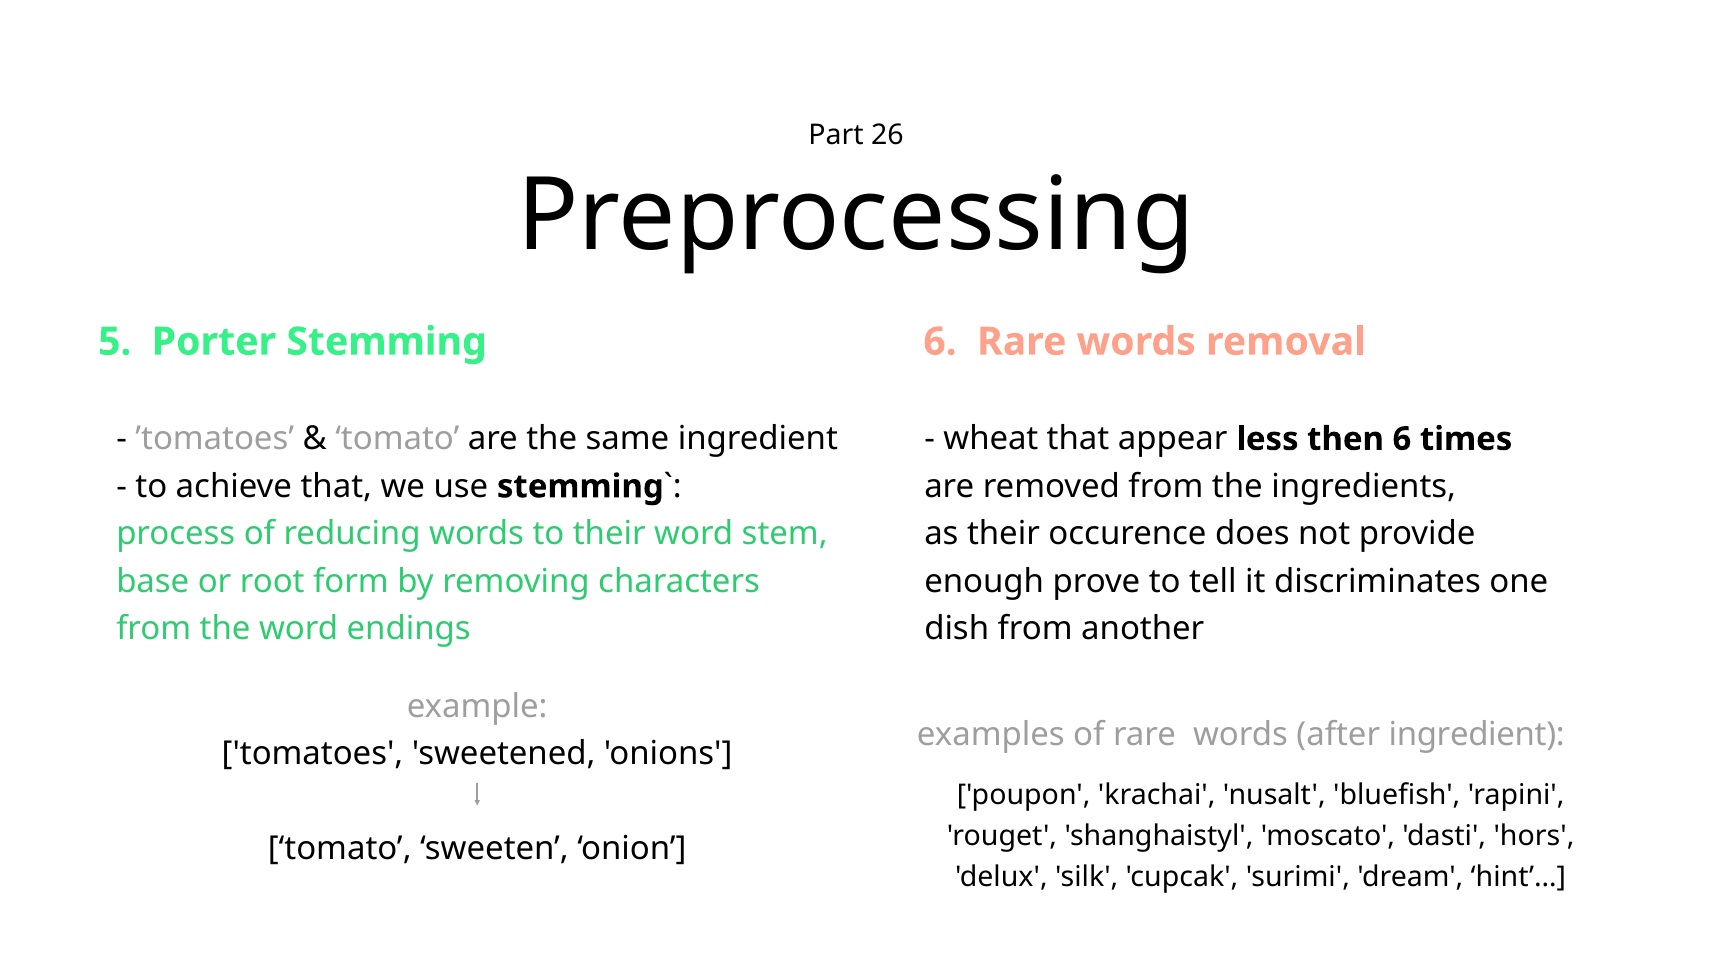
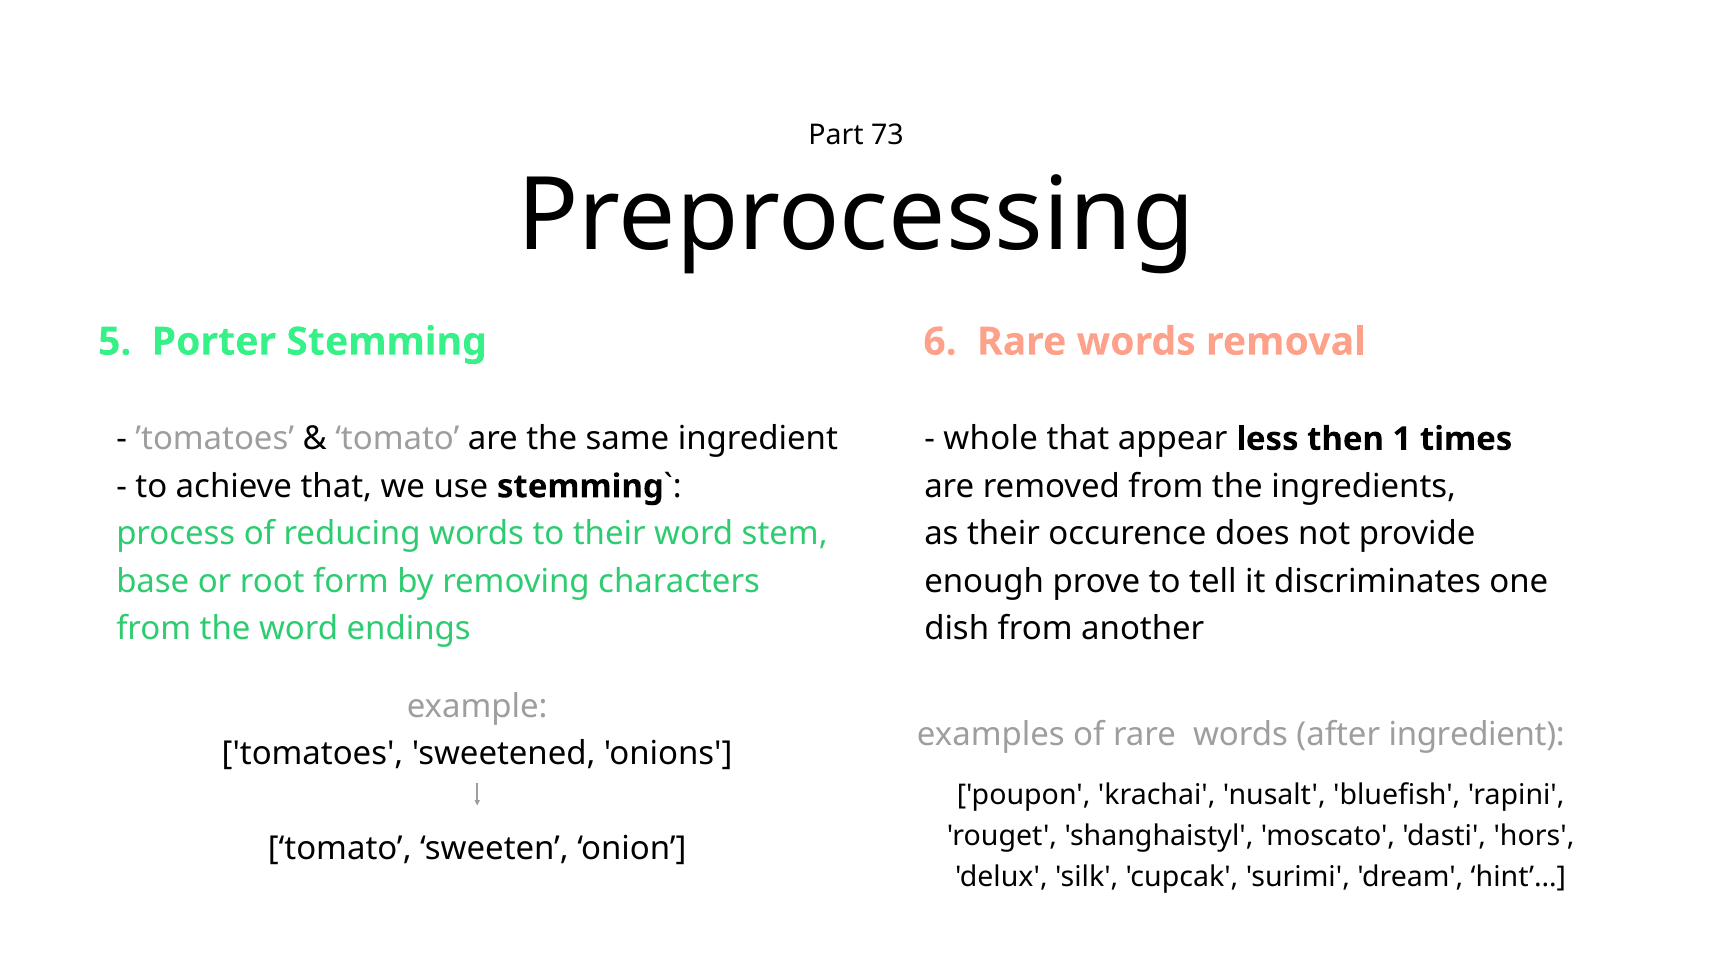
26: 26 -> 73 (887, 135)
wheat: wheat -> whole (991, 439)
then 6: 6 -> 1 (1402, 439)
